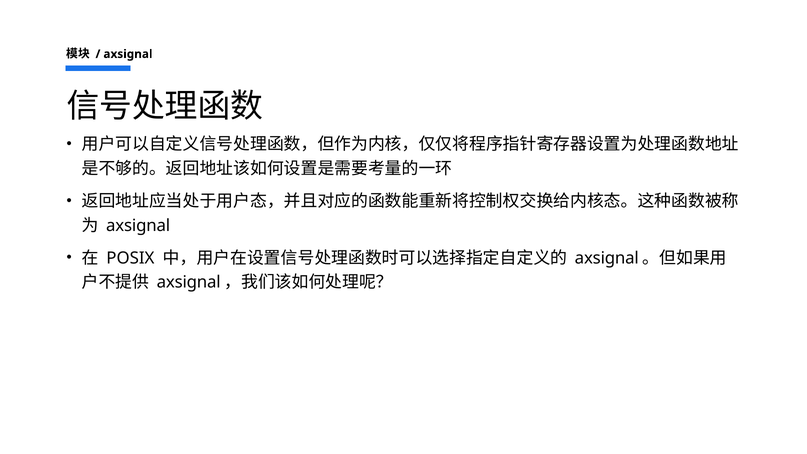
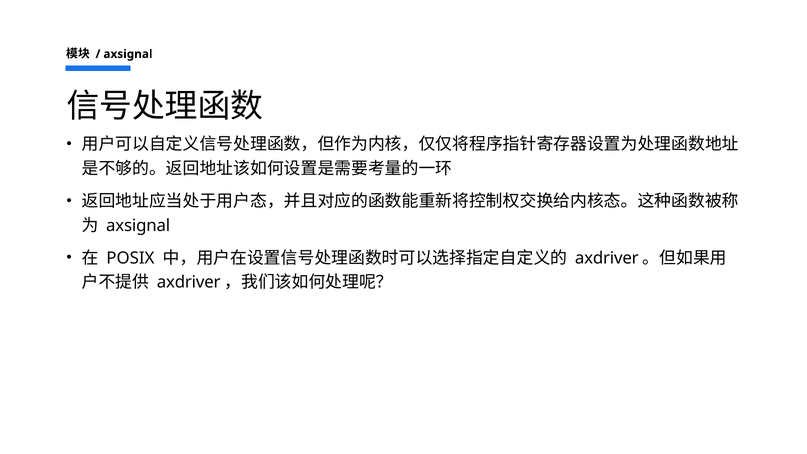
axsignal: axsignal -> axdriver (607, 258)
axsignal: axsignal -> axdriver (189, 282)
